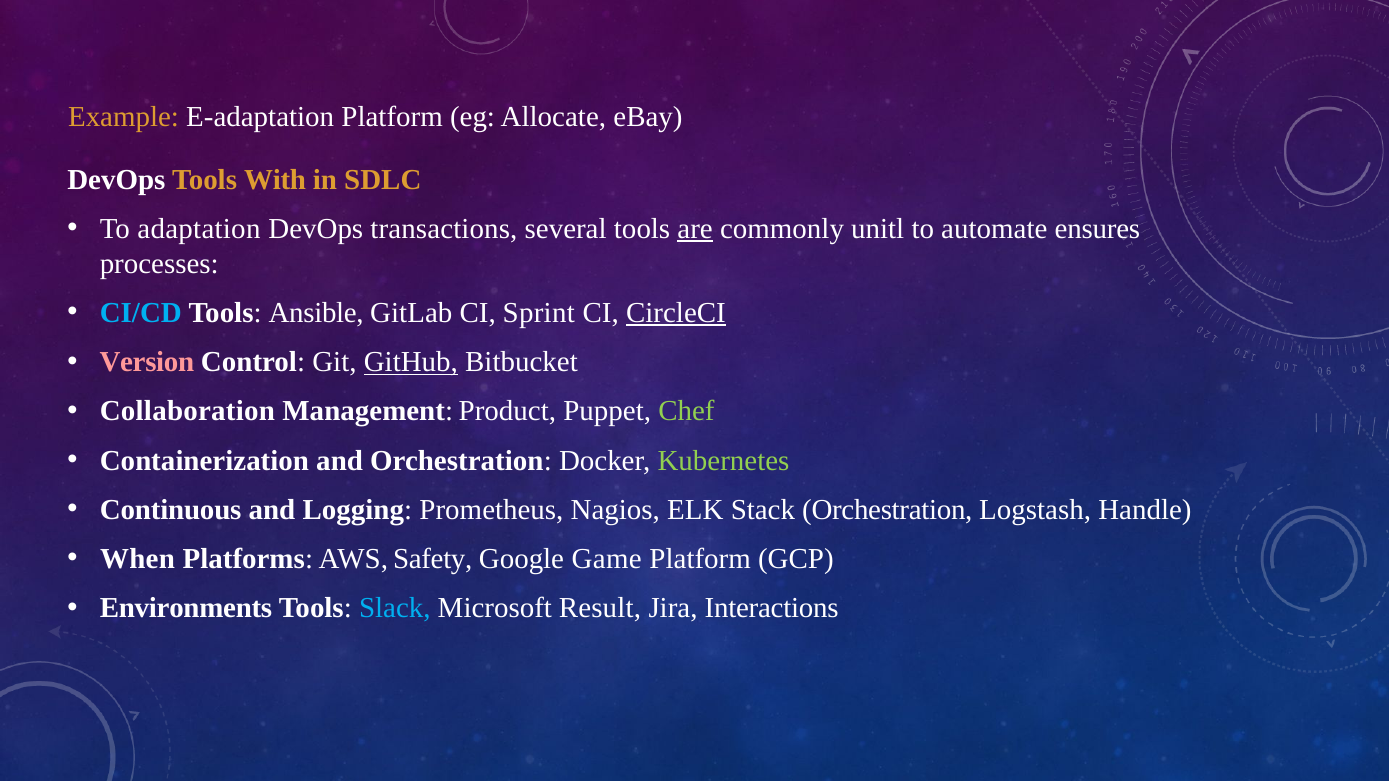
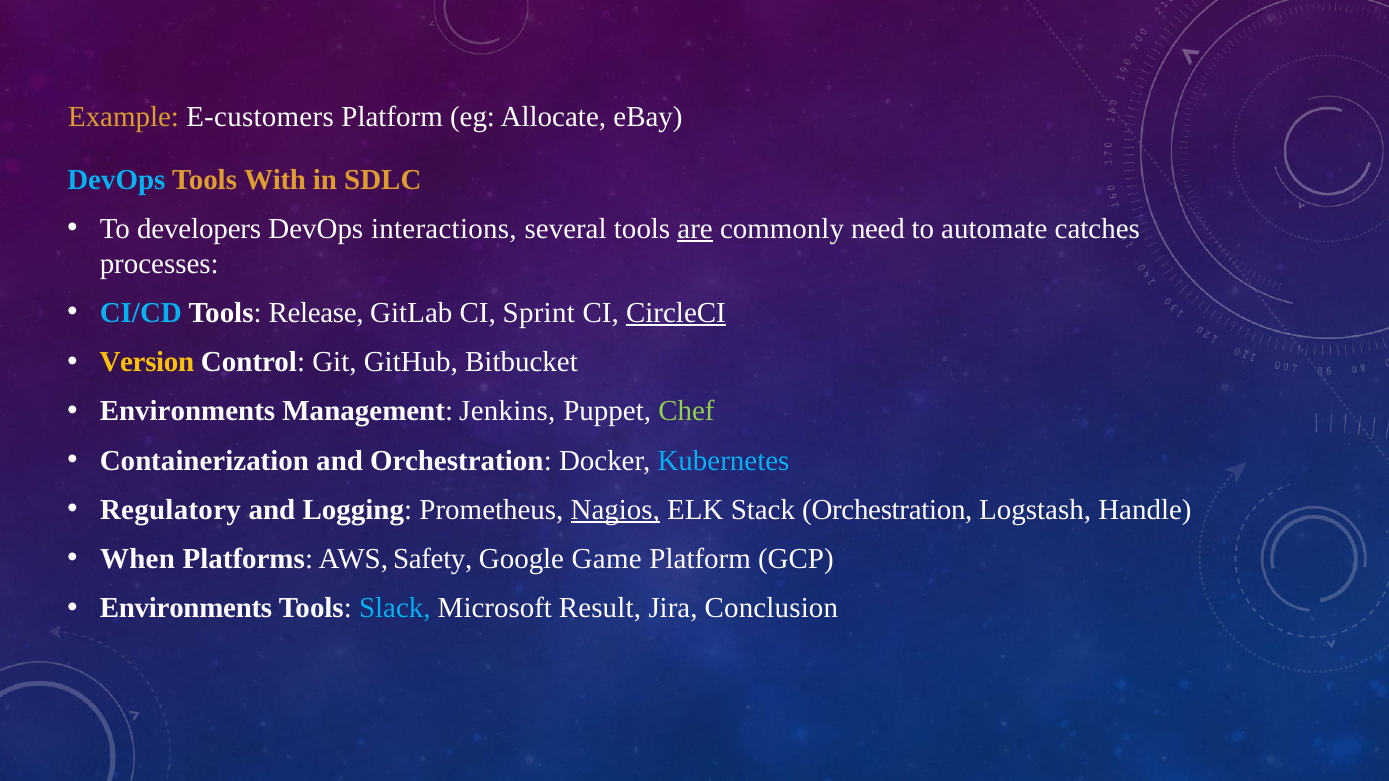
E-adaptation: E-adaptation -> E-customers (260, 117)
DevOps colour: white -> light blue (116, 180)
adaptation: adaptation -> developers (199, 229)
transactions: transactions -> interactions (444, 229)
unitl: unitl -> need (878, 229)
ensures: ensures -> catches (1097, 229)
Ansible: Ansible -> Release (316, 313)
Version colour: pink -> yellow (147, 362)
GitHub underline: present -> none (411, 362)
Collaboration: Collaboration -> Environments (188, 411)
Product: Product -> Jenkins (507, 411)
Kubernetes colour: light green -> light blue (723, 461)
Continuous: Continuous -> Regulatory (170, 510)
Nagios underline: none -> present (615, 510)
Interactions: Interactions -> Conclusion (771, 609)
